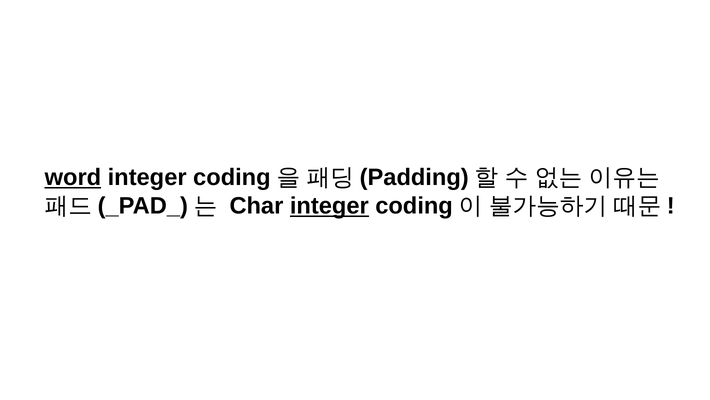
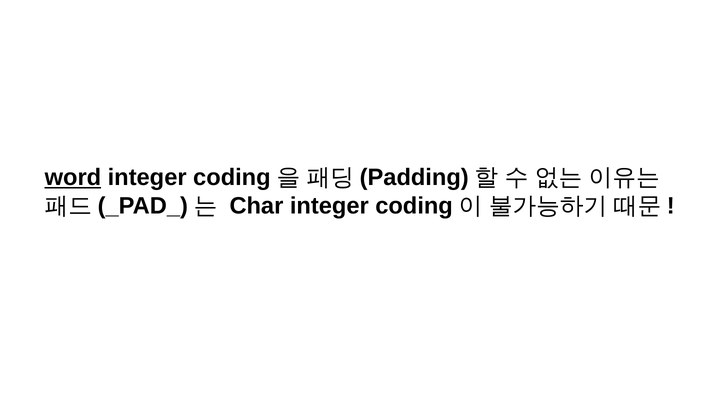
integer underline: present -> none (329, 206)
